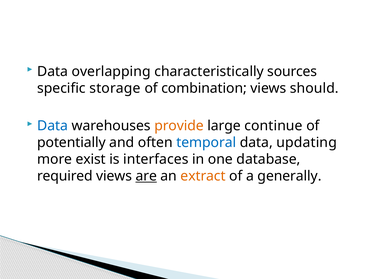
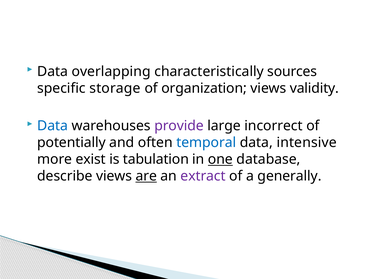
combination: combination -> organization (204, 88)
should: should -> validity (314, 88)
provide colour: orange -> purple (179, 126)
continue: continue -> incorrect (274, 126)
updating: updating -> intensive (307, 143)
interfaces: interfaces -> tabulation (156, 159)
one underline: none -> present (220, 159)
required: required -> describe (65, 176)
extract colour: orange -> purple (203, 176)
